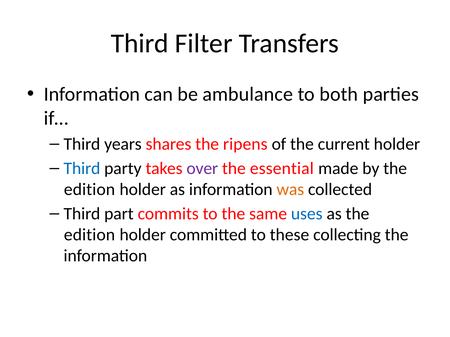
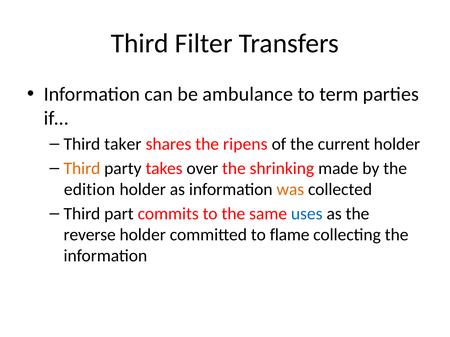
both: both -> term (339, 94)
years: years -> taker (123, 144)
Third colour: blue -> orange (82, 169)
over colour: purple -> black (202, 169)
essential: essential -> shrinking (282, 169)
edition: edition -> reverse (90, 235)
these: these -> flame (290, 235)
